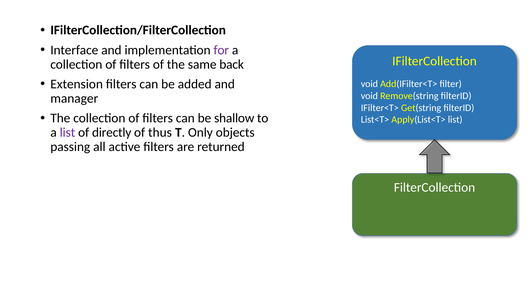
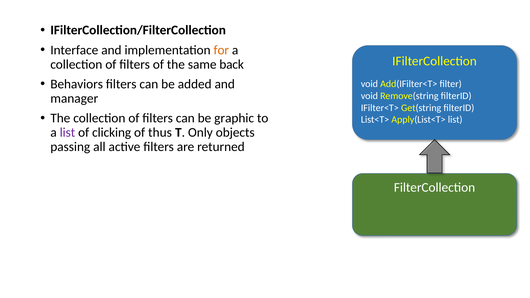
for colour: purple -> orange (221, 50)
Extension: Extension -> Behaviors (77, 84)
shallow: shallow -> graphic (234, 118)
directly: directly -> clicking (112, 133)
